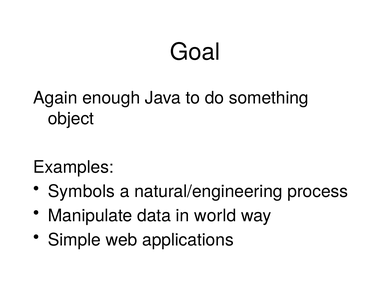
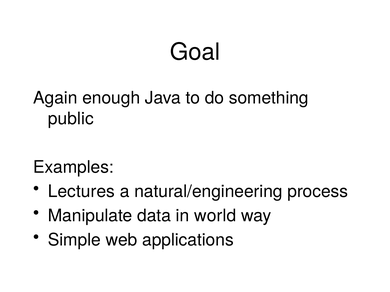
object: object -> public (71, 119)
Symbols: Symbols -> Lectures (81, 192)
